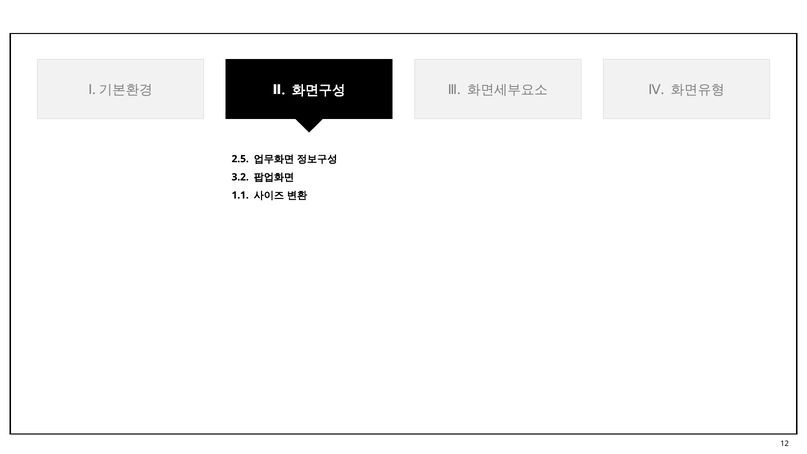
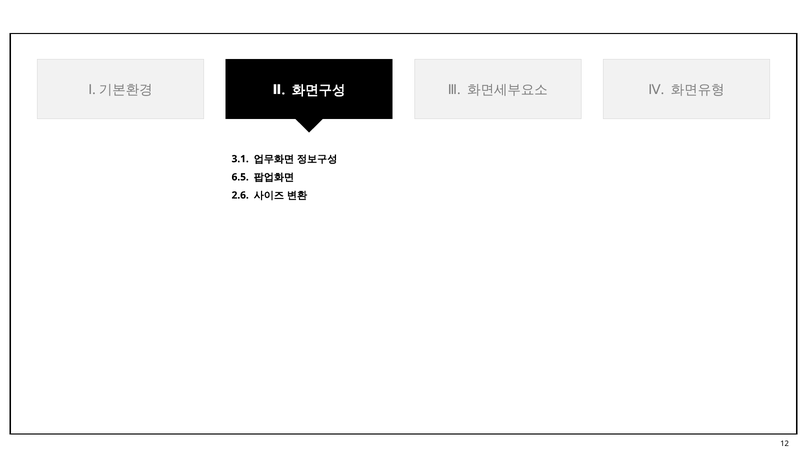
2.5: 2.5 -> 3.1 (240, 159)
3.2: 3.2 -> 6.5 (240, 177)
1.1: 1.1 -> 2.6 (240, 195)
